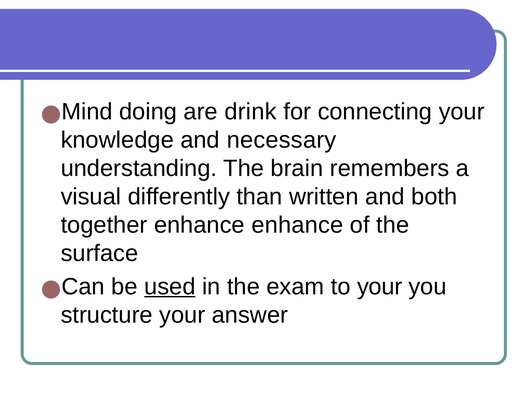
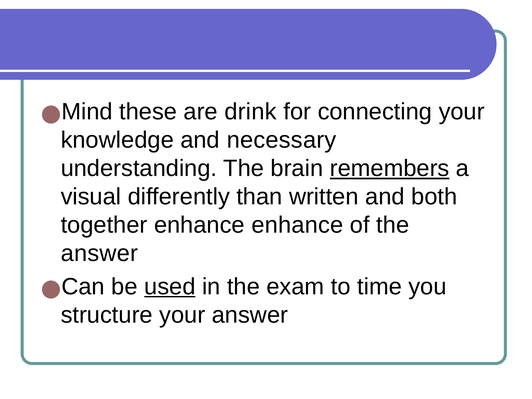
doing: doing -> these (148, 112)
remembers underline: none -> present (390, 168)
surface: surface -> answer (99, 254)
to your: your -> time (380, 287)
